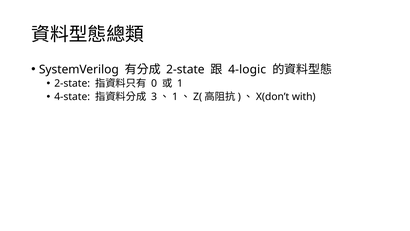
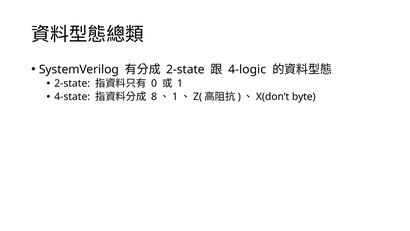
3: 3 -> 8 (154, 97)
with: with -> byte (304, 97)
